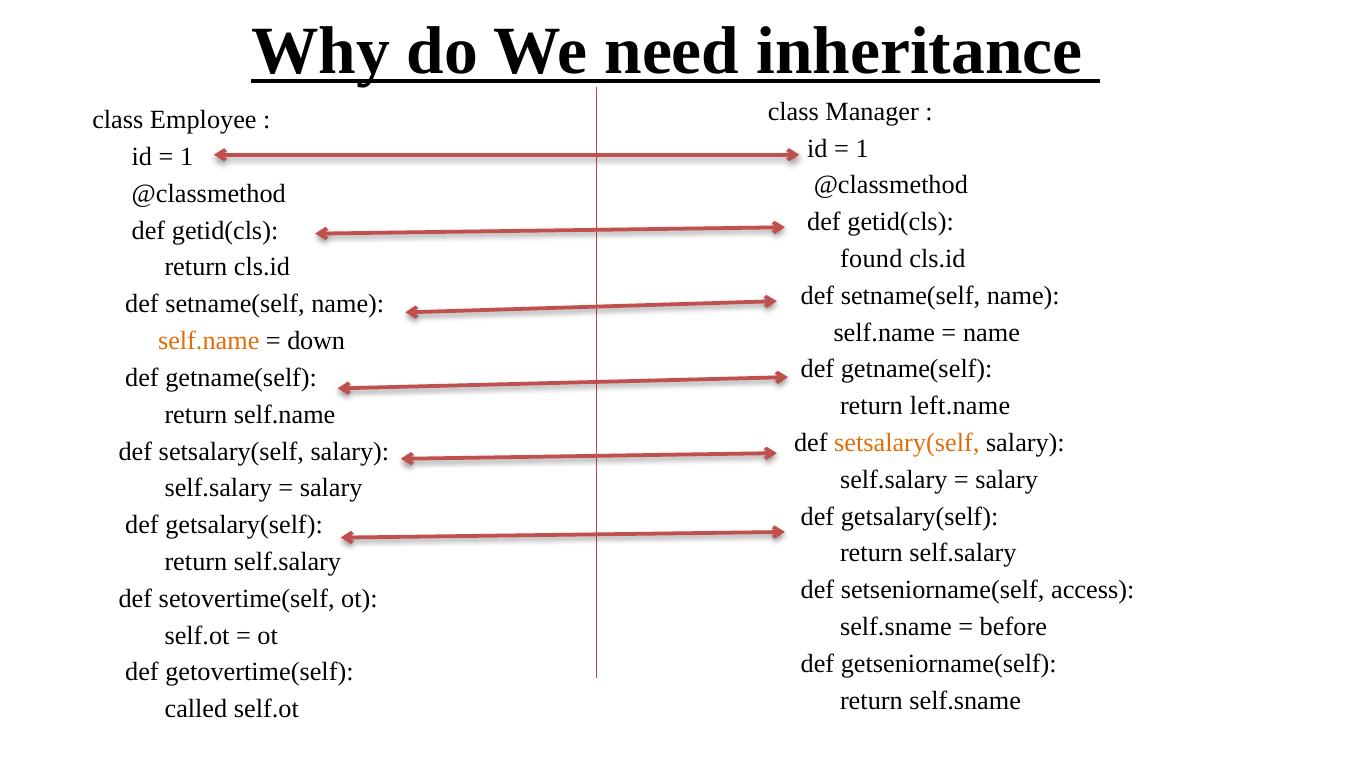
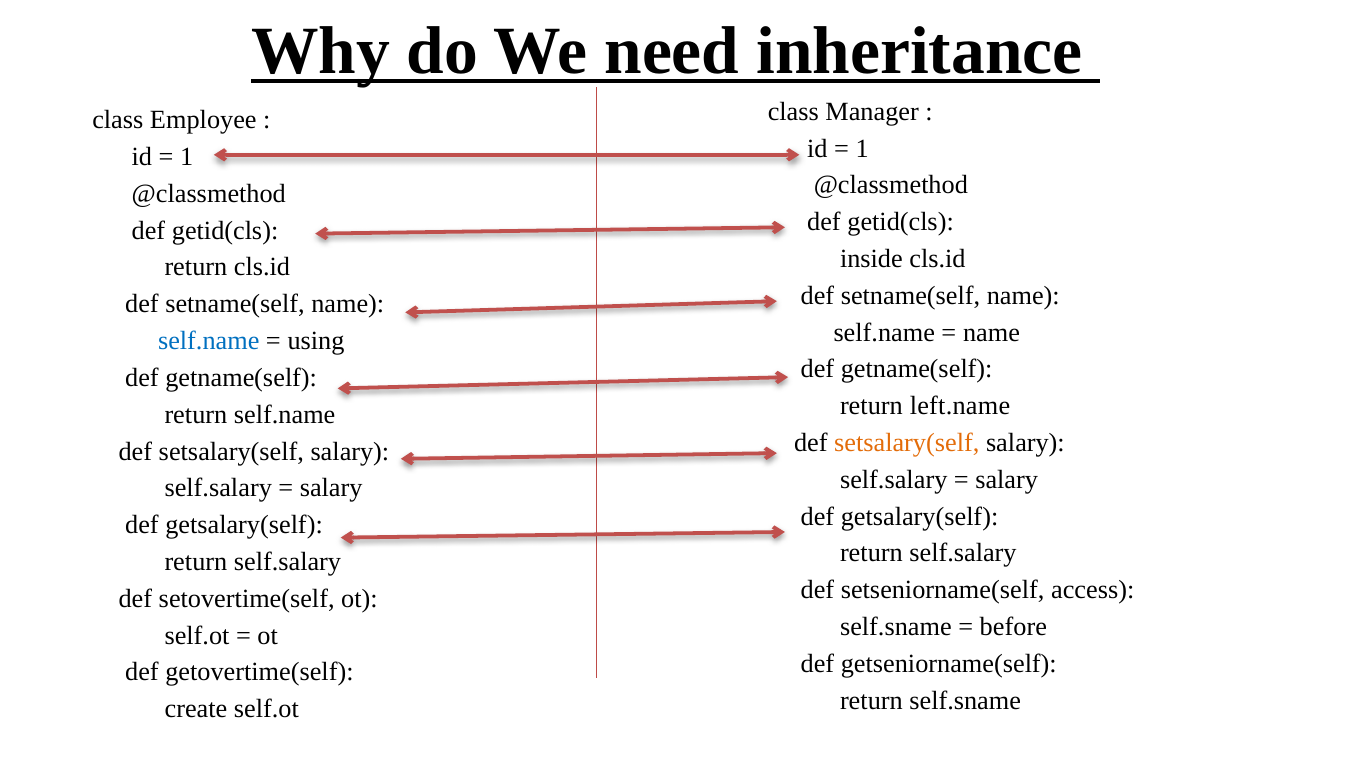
found: found -> inside (871, 259)
self.name colour: orange -> blue (209, 341)
down: down -> using (316, 341)
called: called -> create (196, 709)
